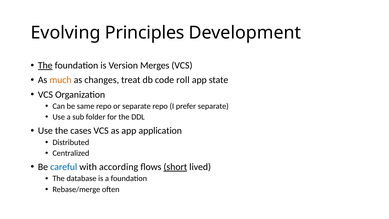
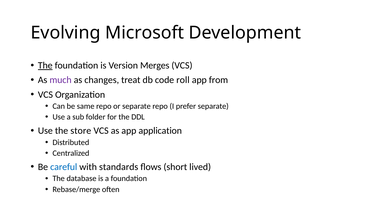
Principles: Principles -> Microsoft (145, 33)
much colour: orange -> purple (61, 80)
state: state -> from (218, 80)
cases: cases -> store (81, 131)
according: according -> standards (119, 167)
short underline: present -> none (175, 167)
